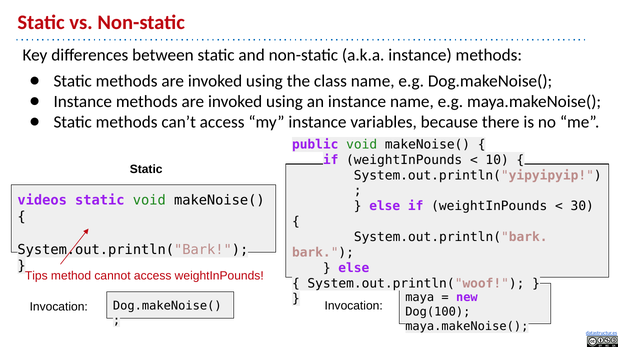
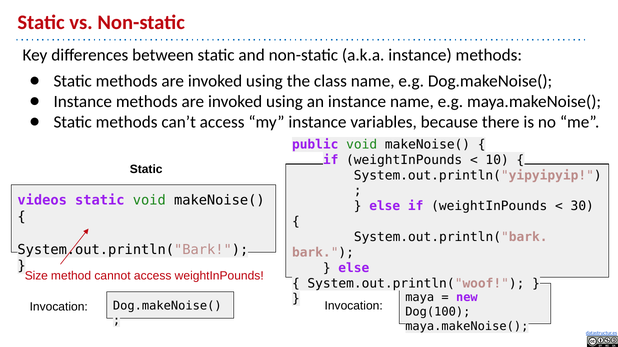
Tips: Tips -> Size (36, 276)
